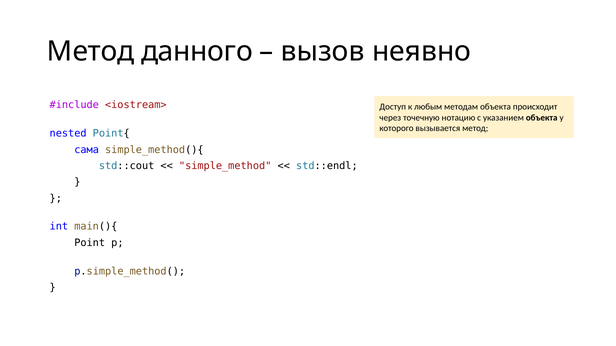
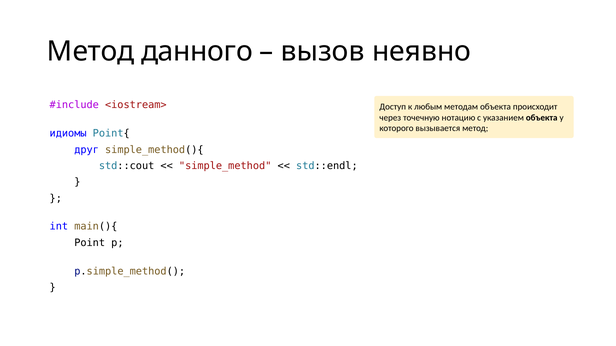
nested: nested -> идиомы (68, 134)
сама: сама -> друг (87, 150)
